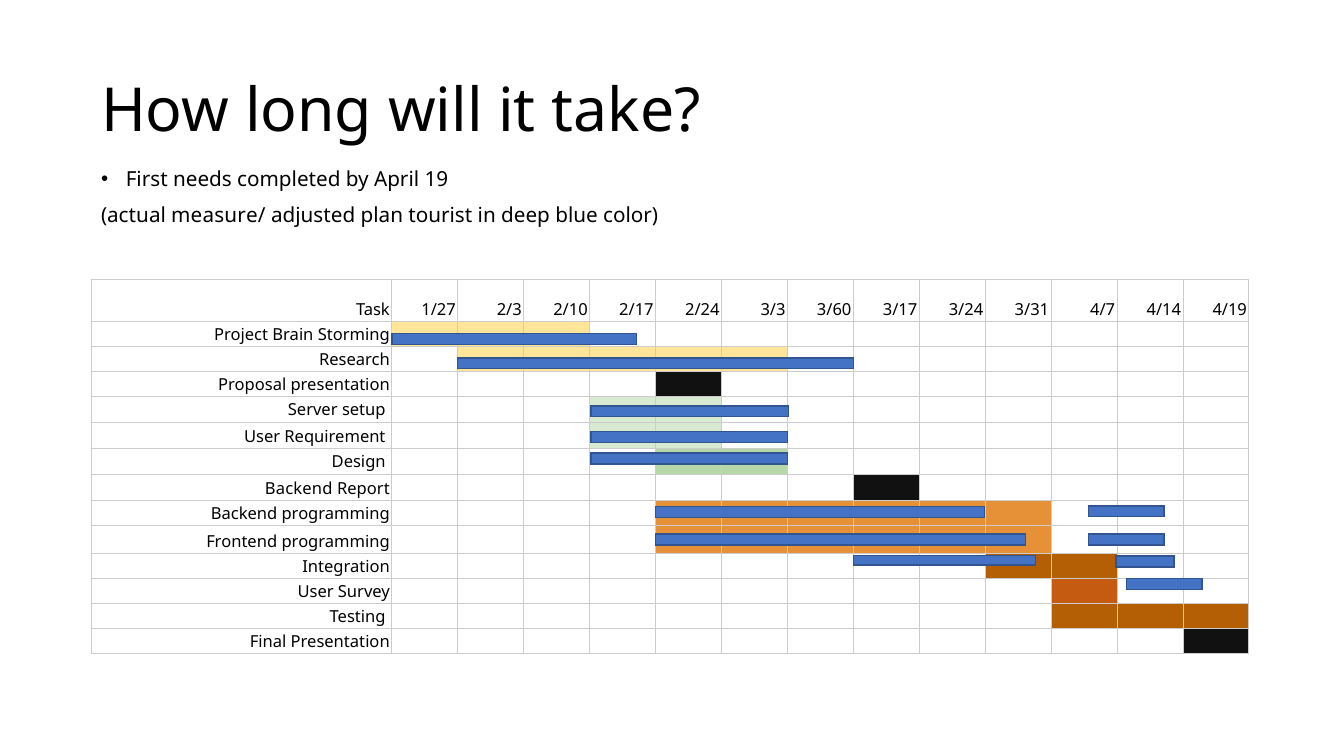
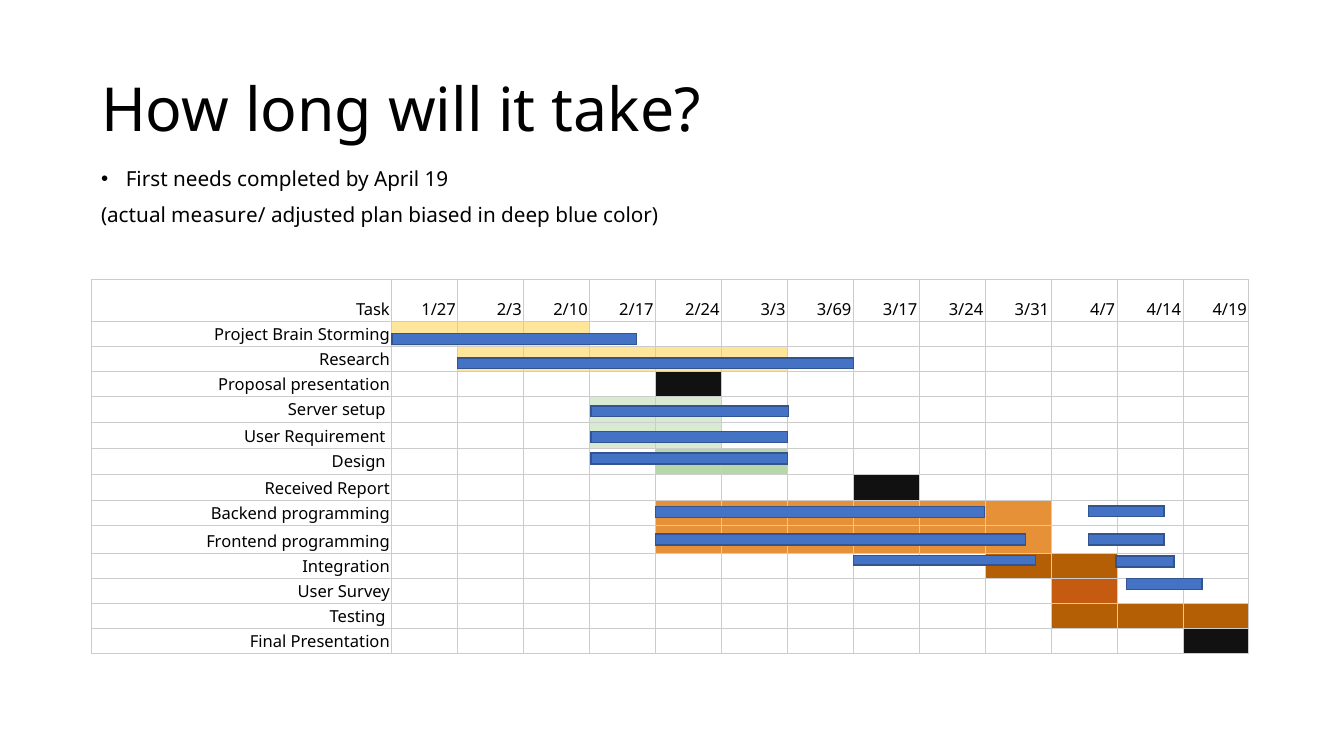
tourist: tourist -> biased (440, 216)
3/60: 3/60 -> 3/69 (834, 310)
Backend: Backend -> Received (299, 489)
